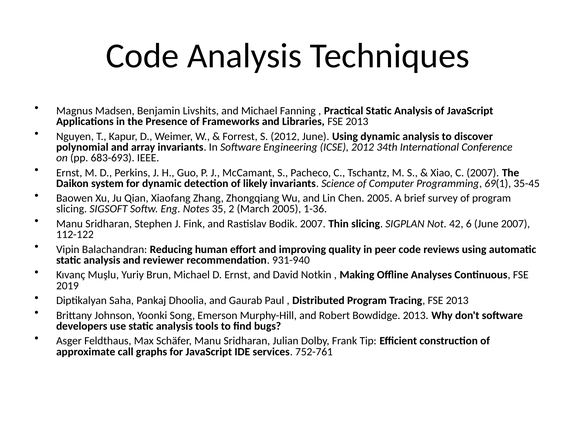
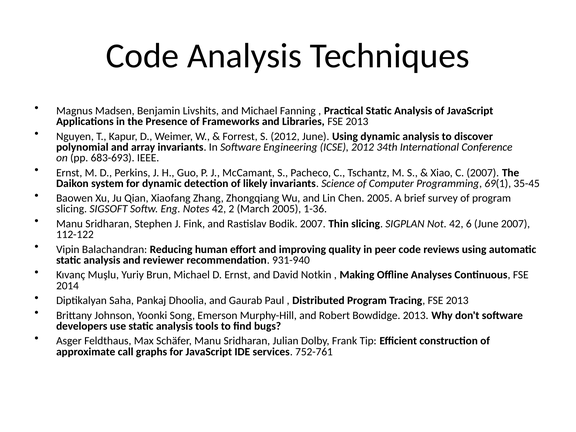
Notes 35: 35 -> 42 (219, 209)
2019: 2019 -> 2014 (67, 286)
